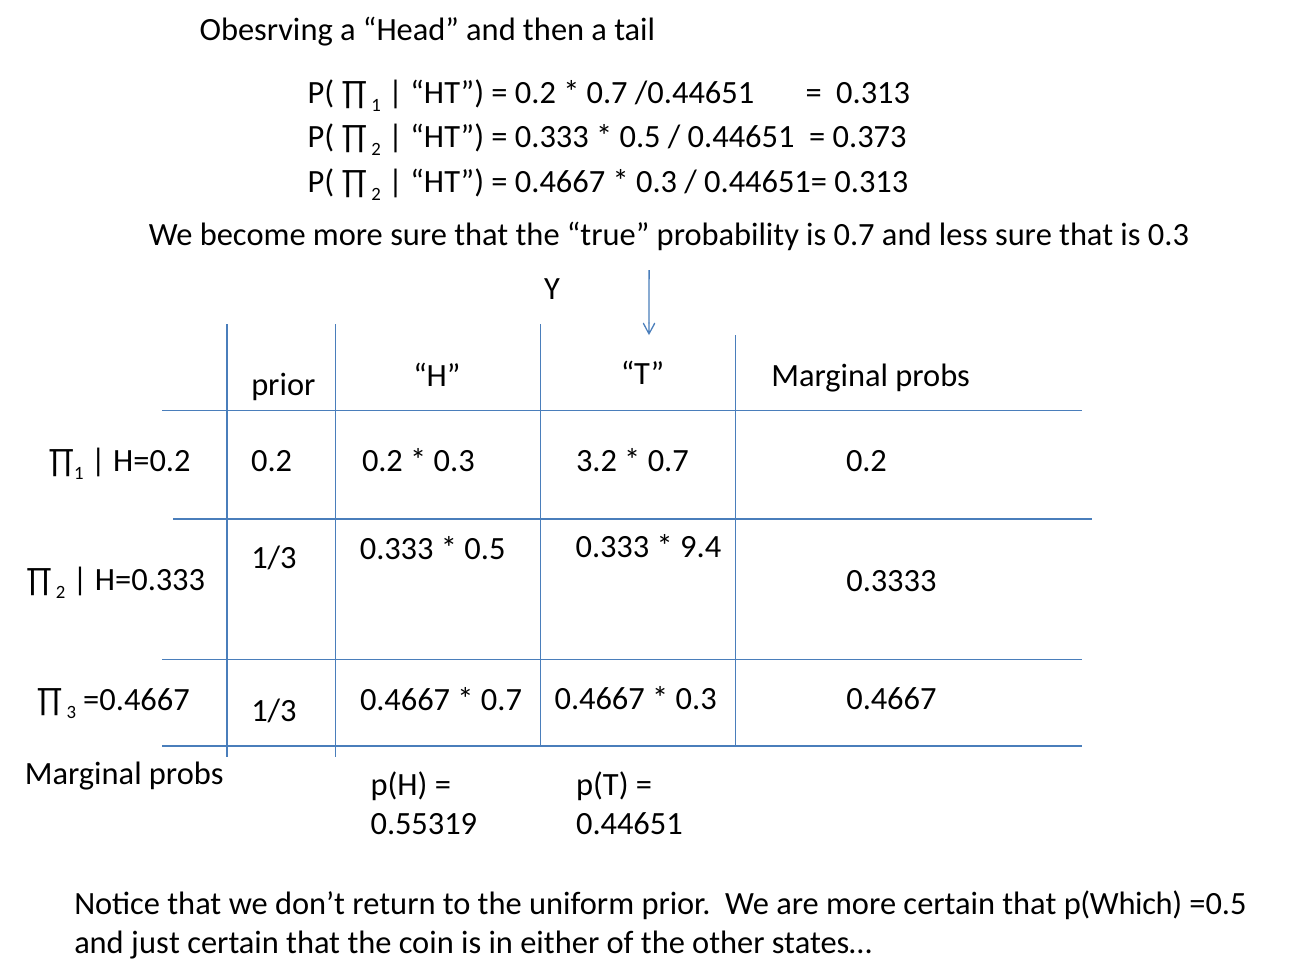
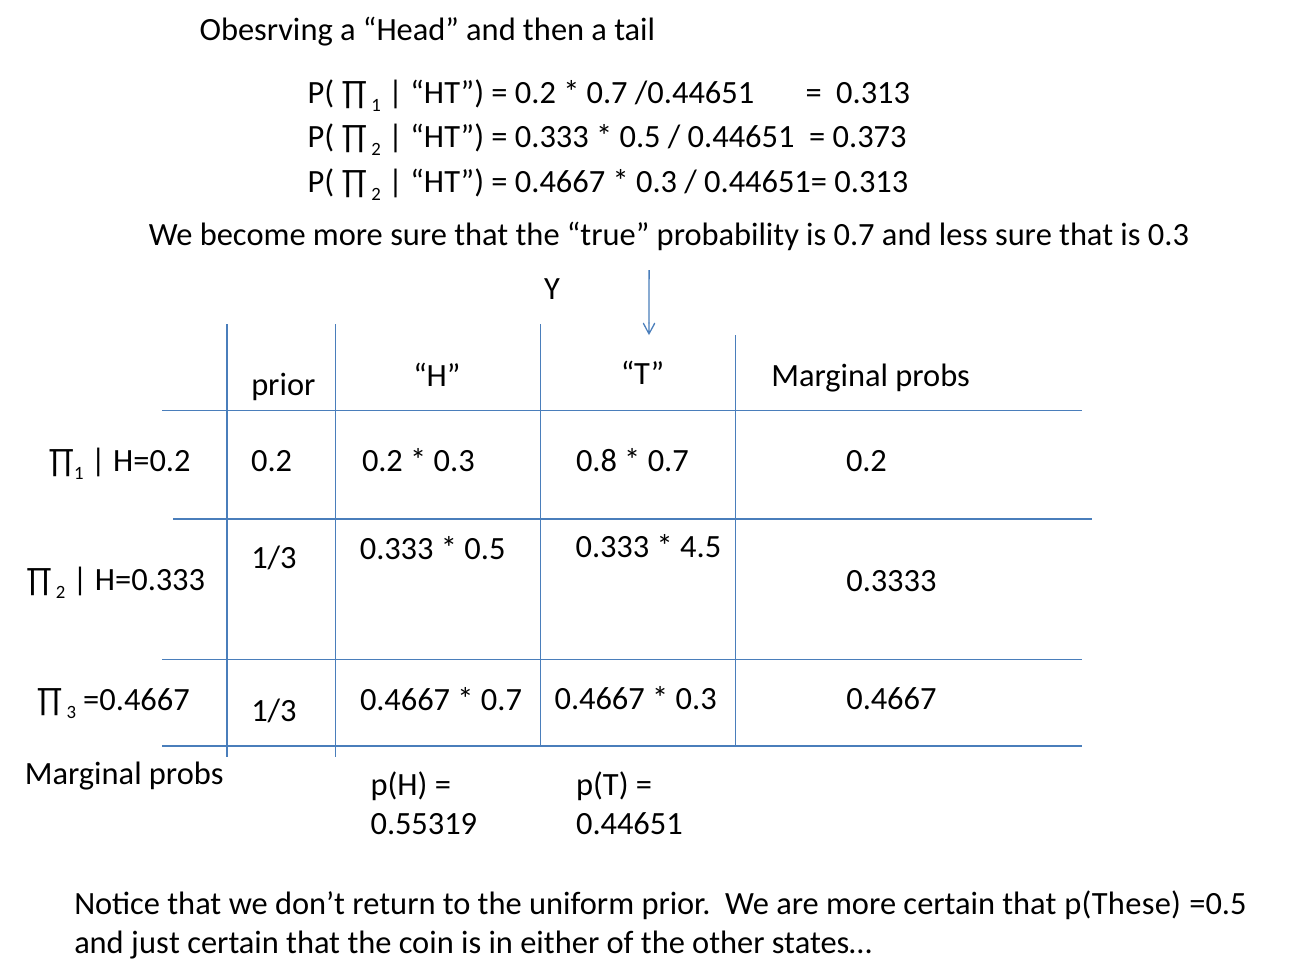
3.2: 3.2 -> 0.8 (597, 461)
9.4: 9.4 -> 4.5 (701, 547)
p(Which: p(Which -> p(These (1123, 904)
